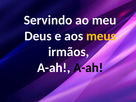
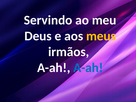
A-ah colour: black -> blue (88, 68)
